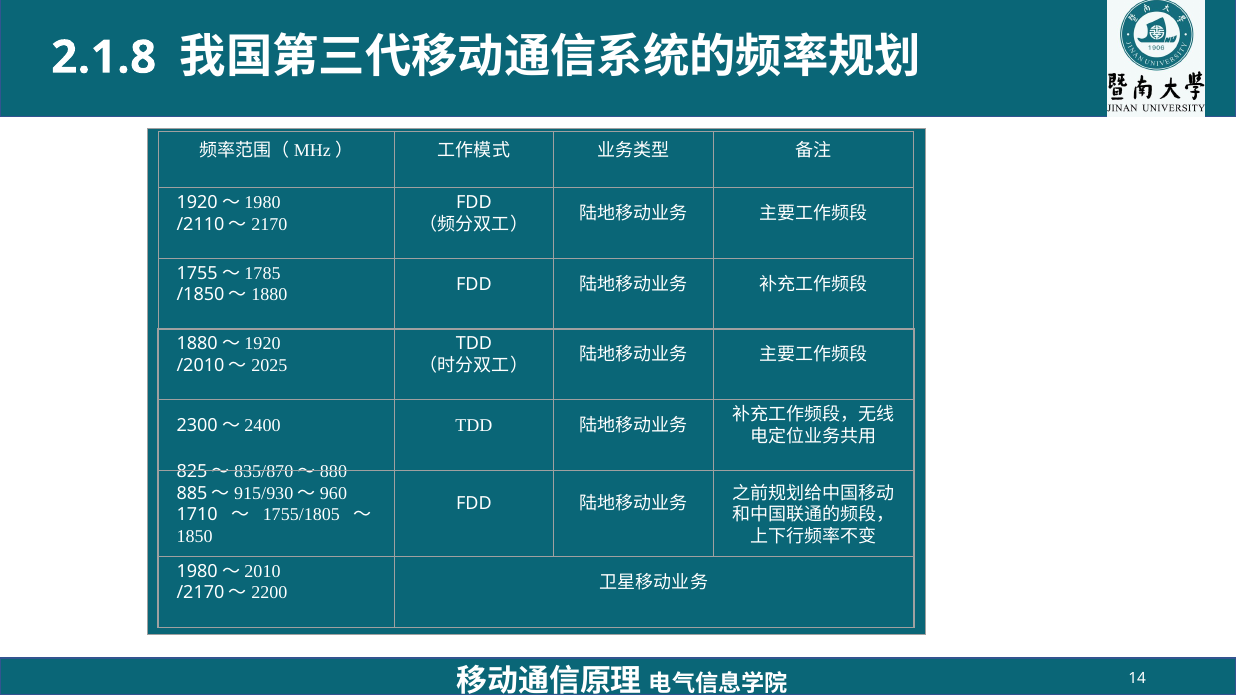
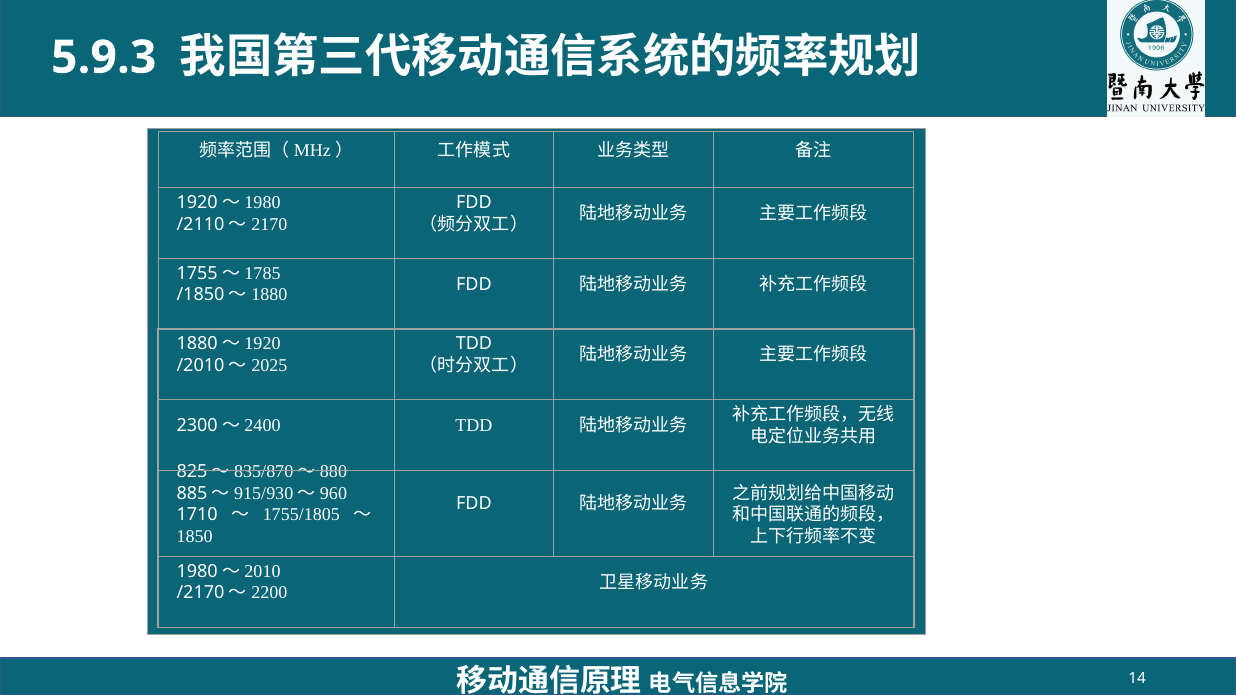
2.1.8: 2.1.8 -> 5.9.3 (104, 57)
